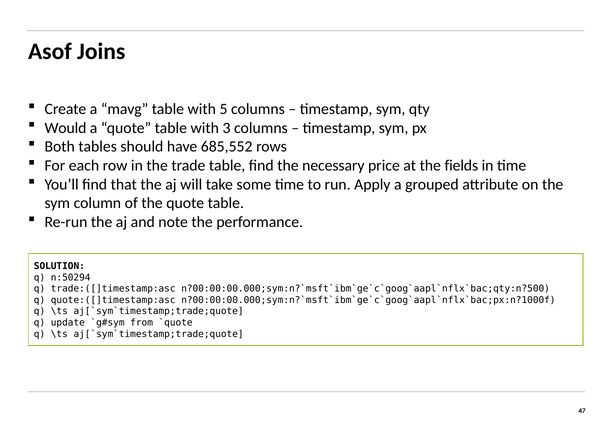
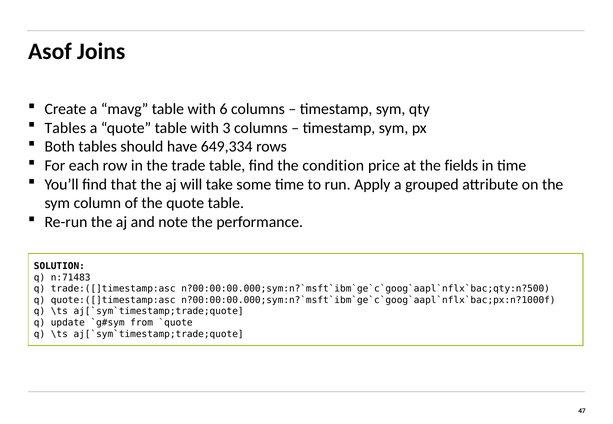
5: 5 -> 6 (224, 109)
Would: Would -> Tables (65, 128)
685,552: 685,552 -> 649,334 (227, 147)
necessary: necessary -> condition (333, 166)
n:50294: n:50294 -> n:71483 (71, 278)
